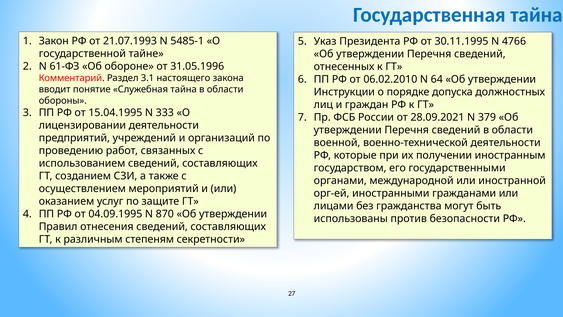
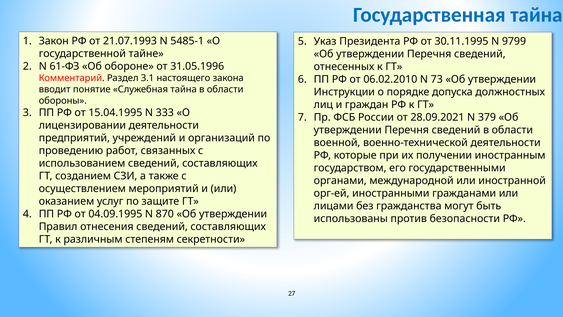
4766: 4766 -> 9799 (514, 41)
64: 64 -> 73 (437, 79)
